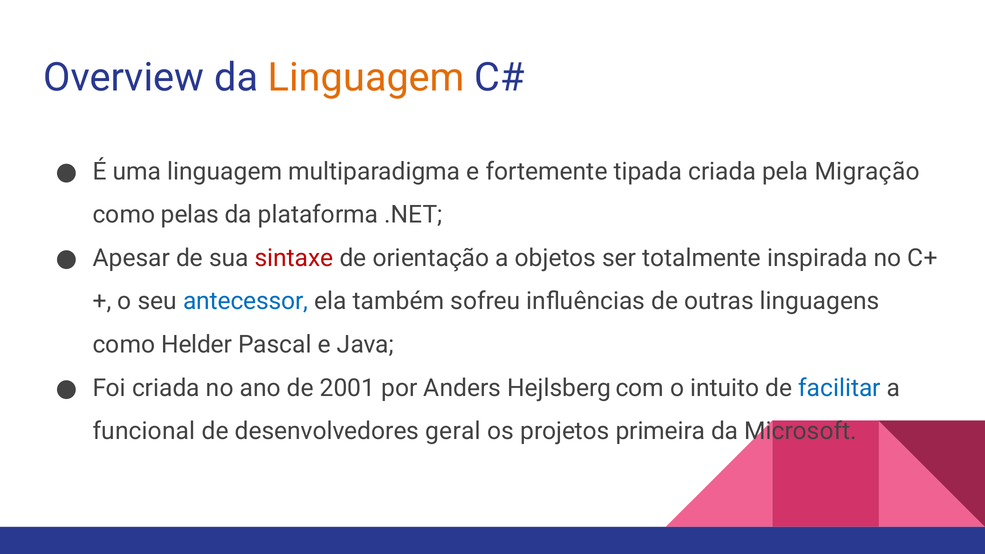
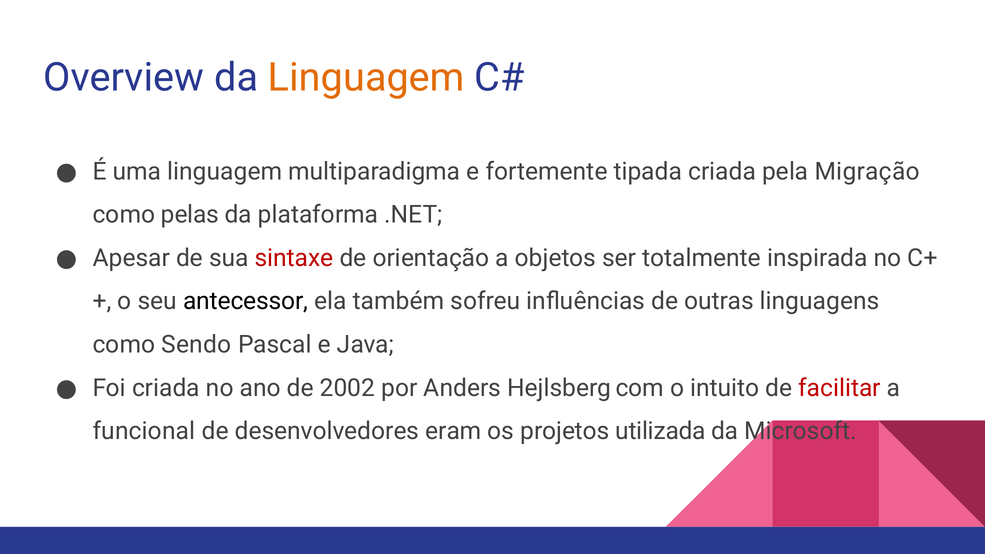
antecessor colour: blue -> black (246, 301)
Helder: Helder -> Sendo (196, 345)
2001: 2001 -> 2002 (347, 388)
facilitar colour: blue -> red (840, 388)
geral: geral -> eram (453, 431)
primeira: primeira -> utilizada (660, 431)
